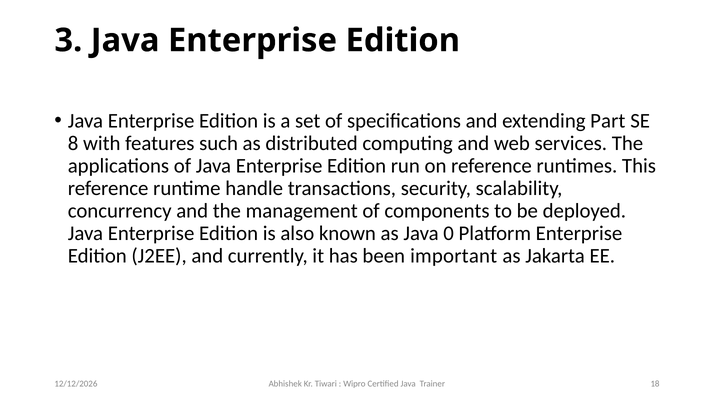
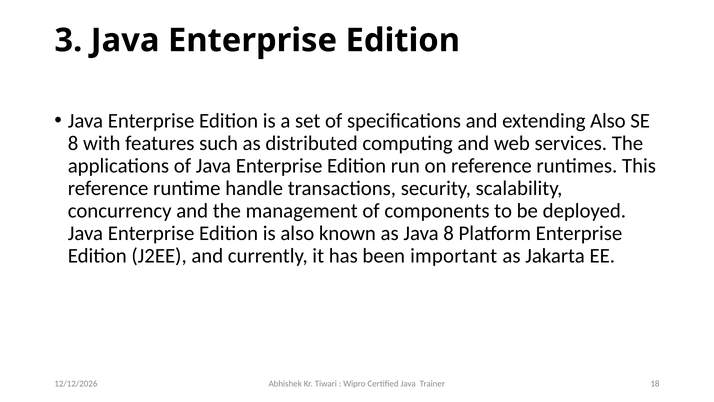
extending Part: Part -> Also (608, 121)
Java 0: 0 -> 8 (449, 233)
